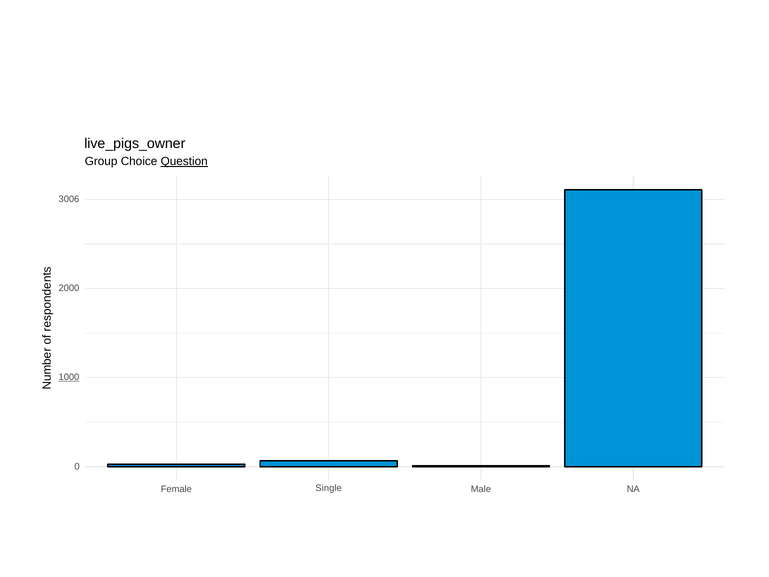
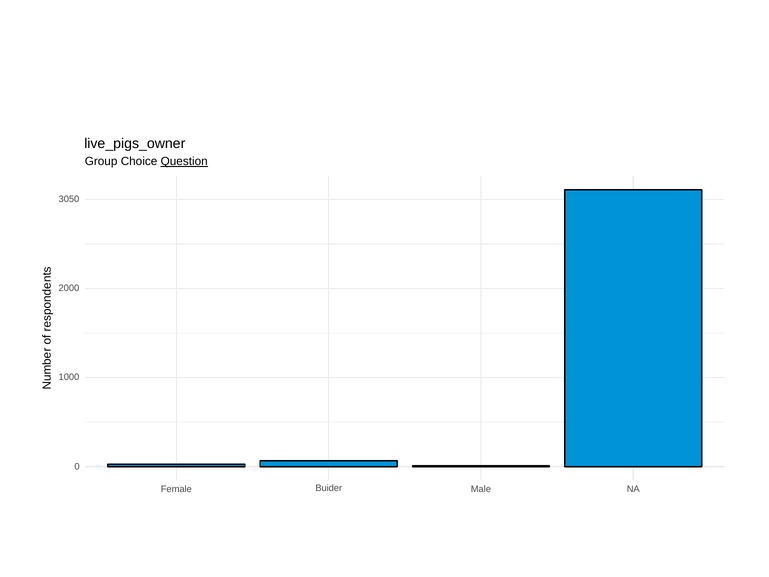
3006: 3006 -> 3050 (69, 199)
1000 underline: present -> none (69, 377)
Single: Single -> Buider (329, 488)
